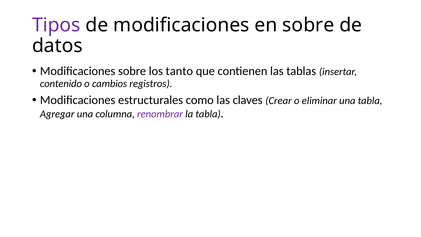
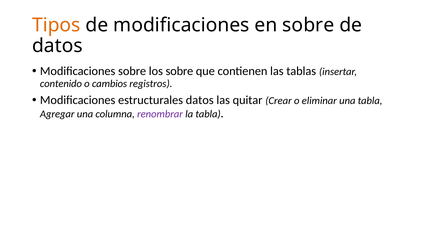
Tipos colour: purple -> orange (56, 25)
los tanto: tanto -> sobre (179, 71)
estructurales como: como -> datos (200, 100)
claves: claves -> quitar (248, 100)
